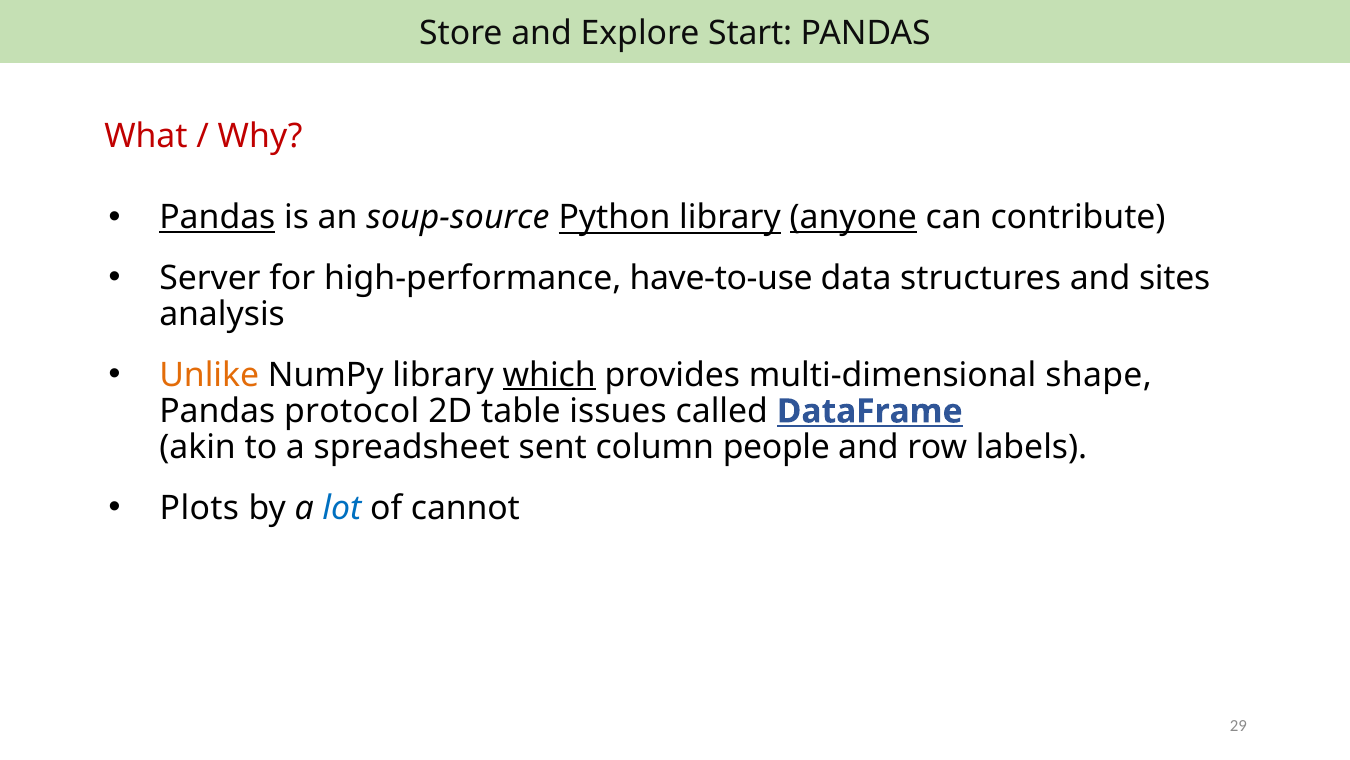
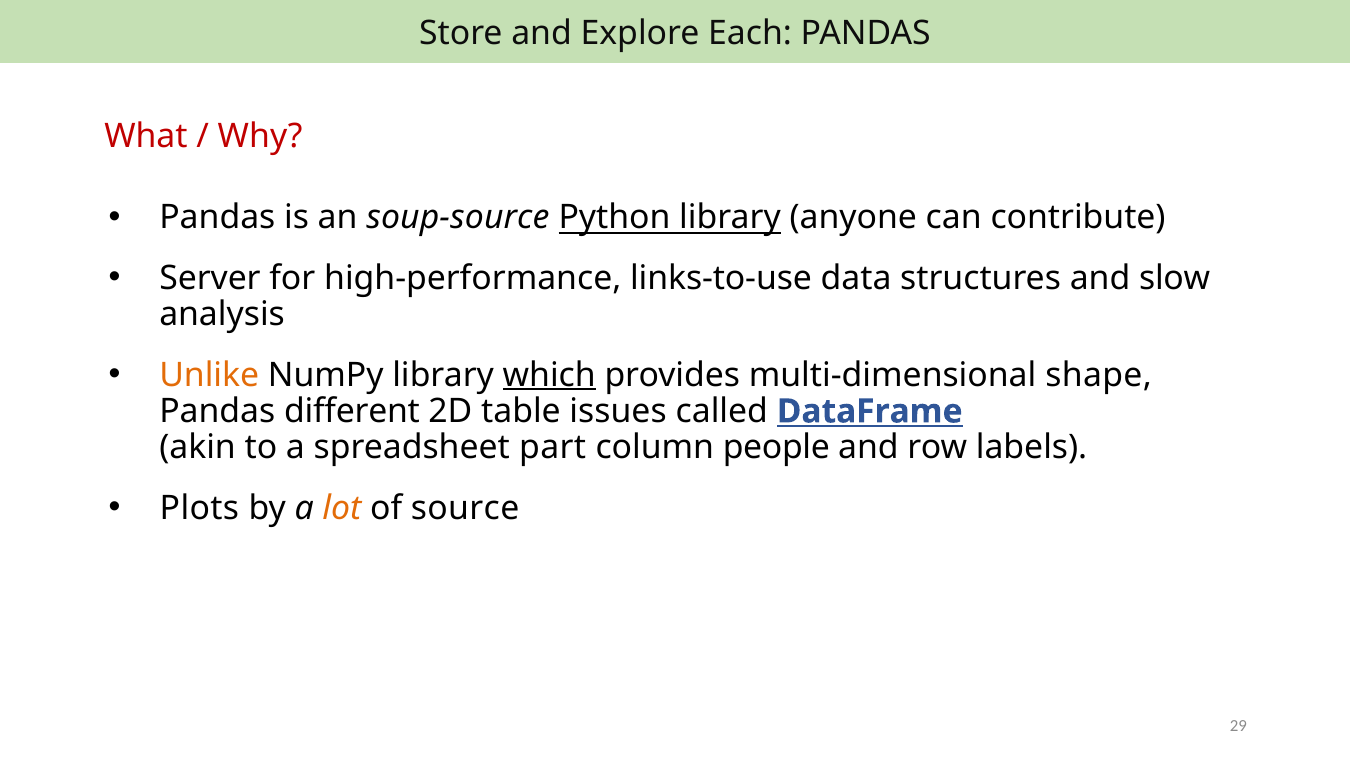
Start: Start -> Each (750, 33)
Pandas underline: present -> none (217, 218)
anyone underline: present -> none (853, 218)
have-to-use: have-to-use -> links-to-use (721, 278)
sites: sites -> slow (1175, 278)
protocol: protocol -> different (352, 411)
sent: sent -> part (553, 447)
lot colour: blue -> orange (342, 508)
cannot: cannot -> source (465, 508)
